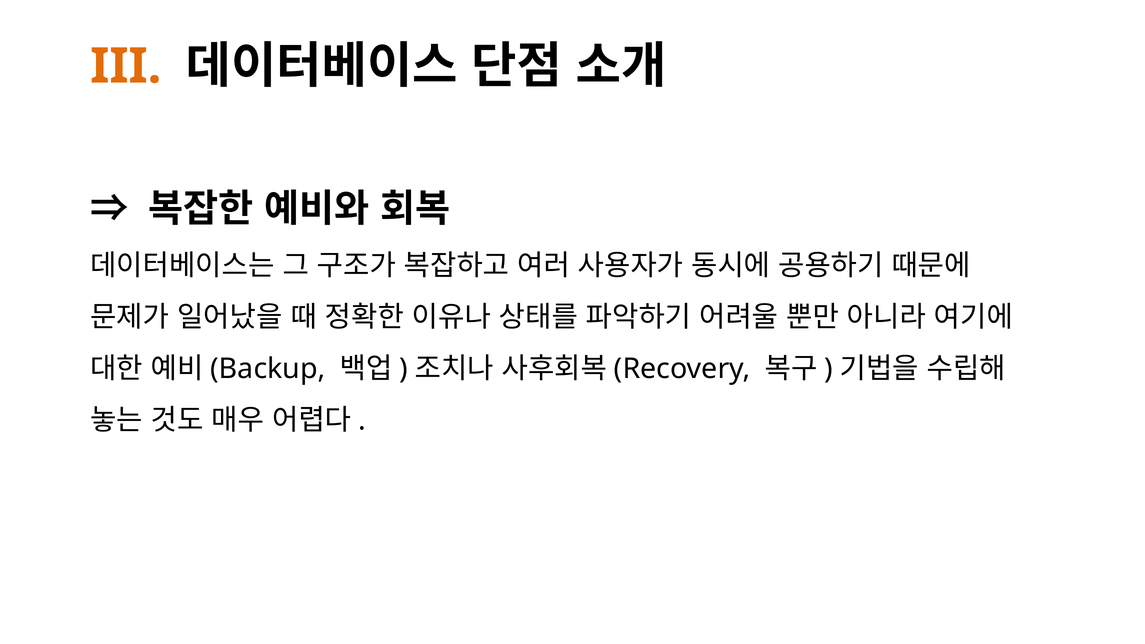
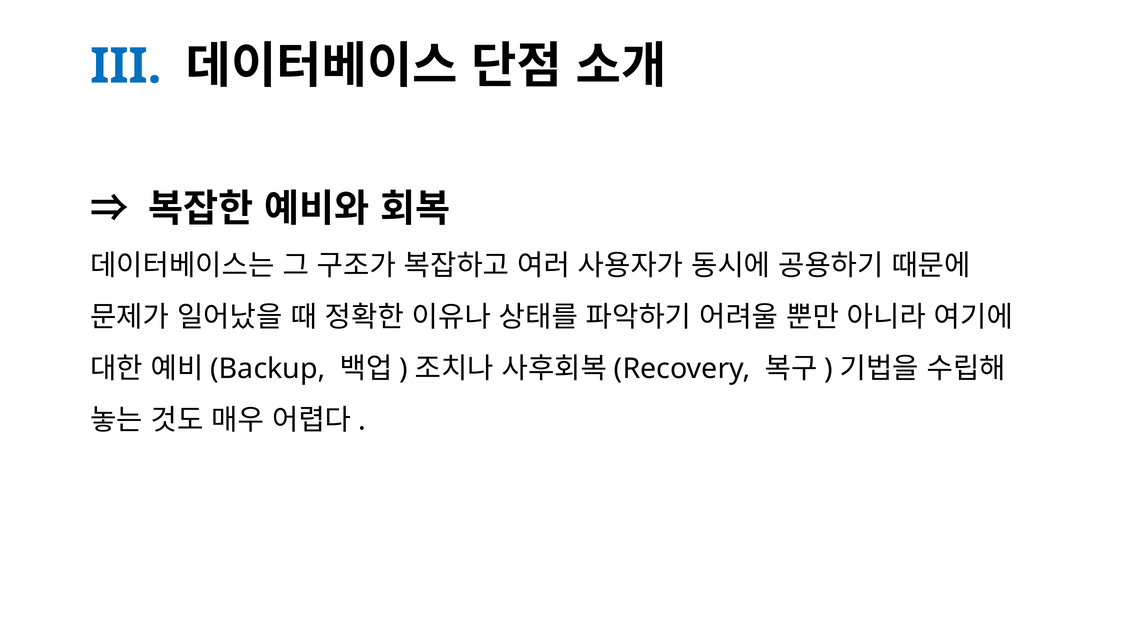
III colour: orange -> blue (126, 66)
